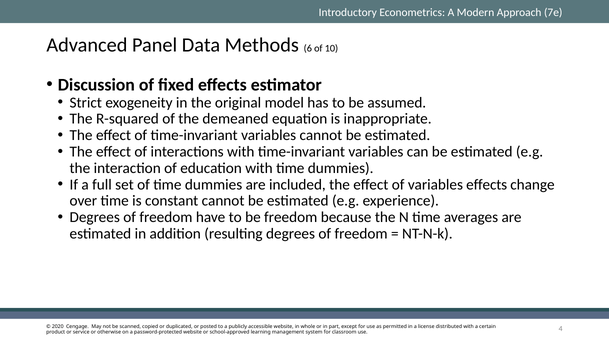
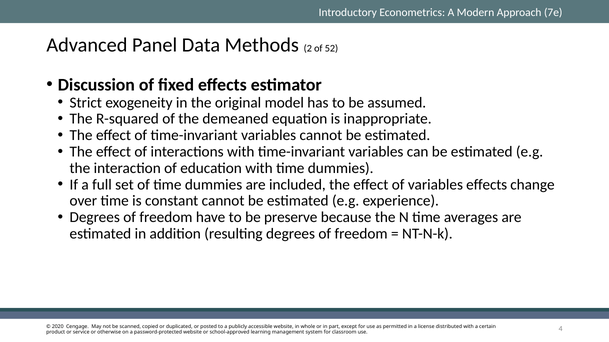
6: 6 -> 2 (308, 48)
10: 10 -> 52 (332, 48)
be freedom: freedom -> preserve (291, 218)
